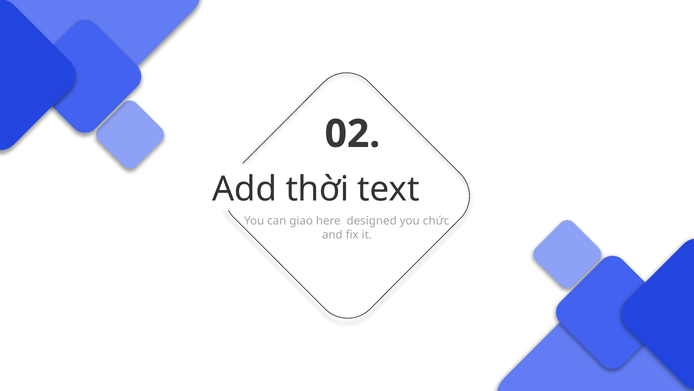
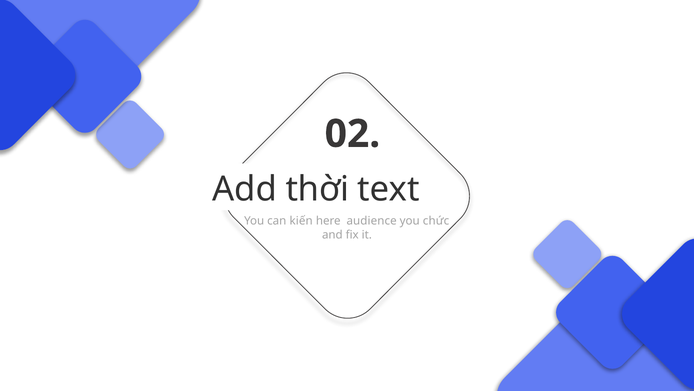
giao: giao -> kiến (301, 221)
designed: designed -> audience (372, 221)
